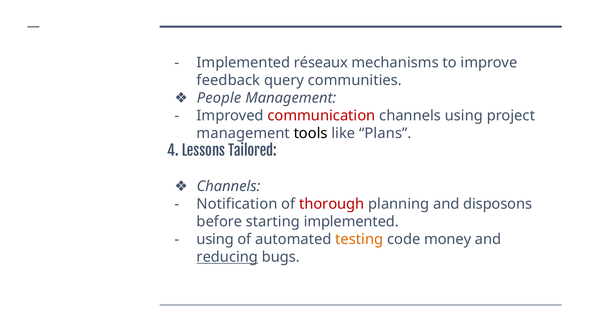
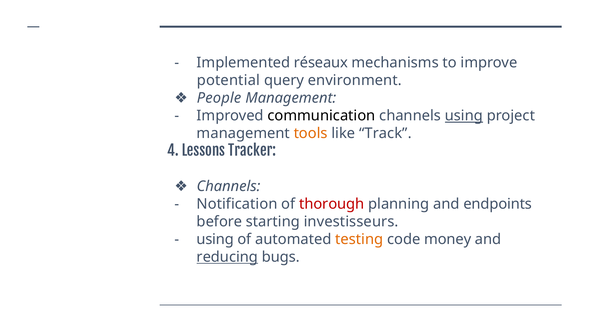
feedback: feedback -> potential (228, 81)
communities: communities -> environment (355, 81)
communication colour: red -> black (321, 116)
using underline: none -> present (464, 116)
tools colour: black -> orange (311, 134)
Plans: Plans -> Track (385, 134)
Tailored: Tailored -> Tracker (252, 151)
disposons: disposons -> endpoints (498, 204)
starting implemented: implemented -> investisseurs (351, 222)
